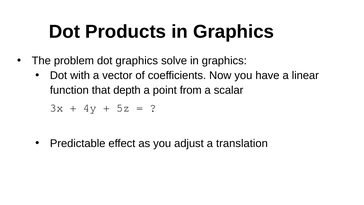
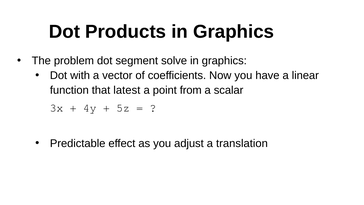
dot graphics: graphics -> segment (137, 61)
depth: depth -> latest (127, 90)
